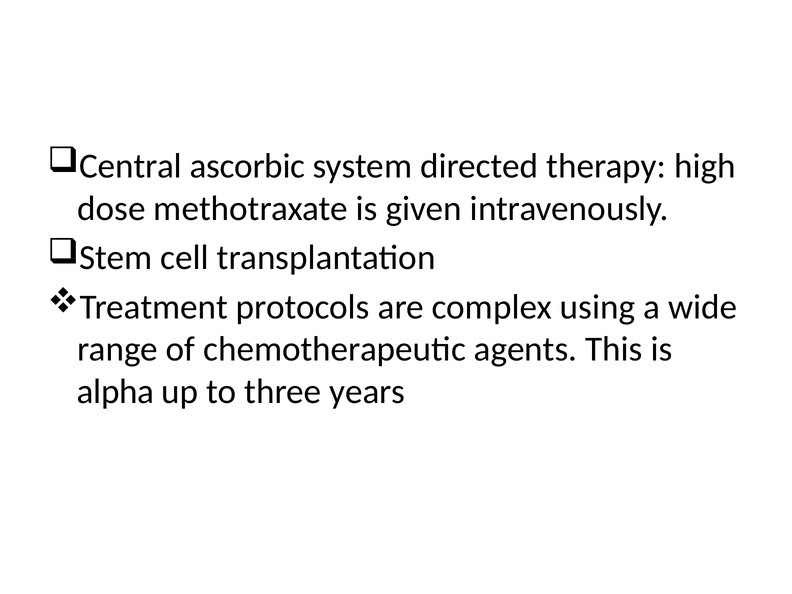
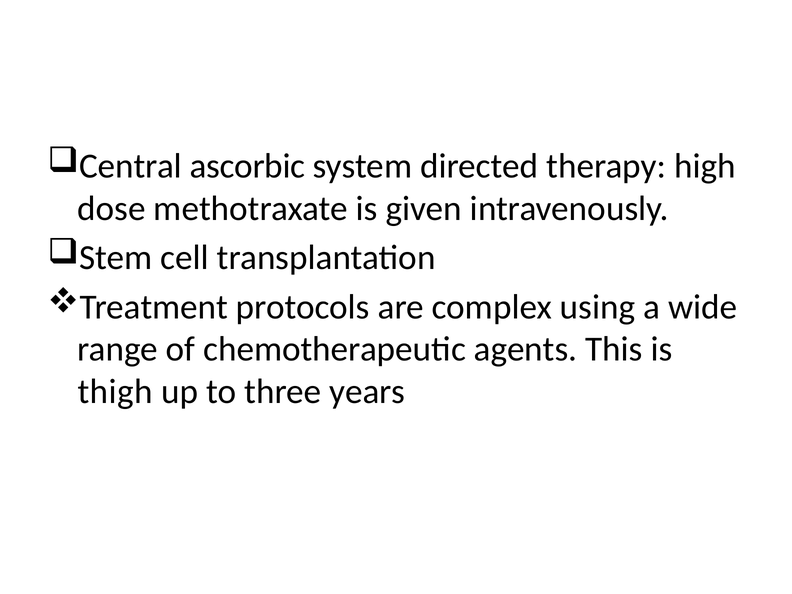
alpha: alpha -> thigh (115, 391)
